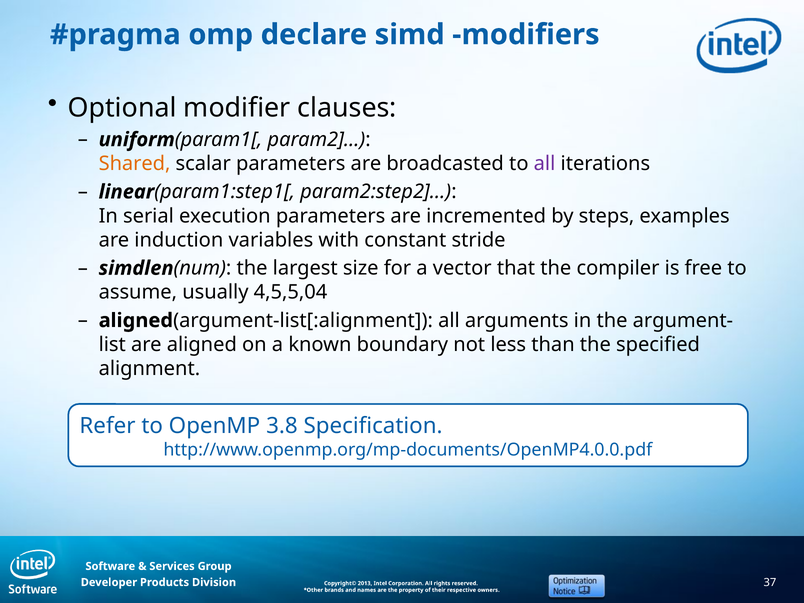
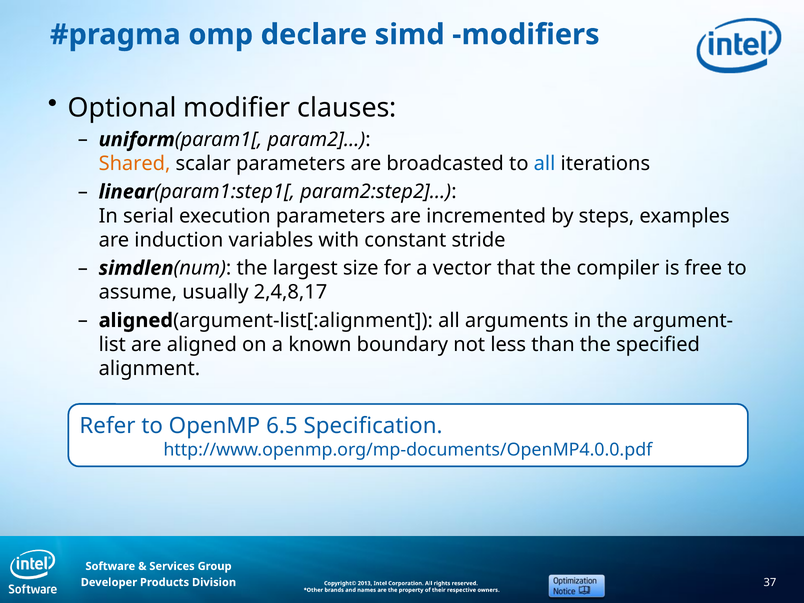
all colour: purple -> blue (545, 164)
4,5,5,04: 4,5,5,04 -> 2,4,8,17 (291, 292)
3.8: 3.8 -> 6.5 (282, 426)
